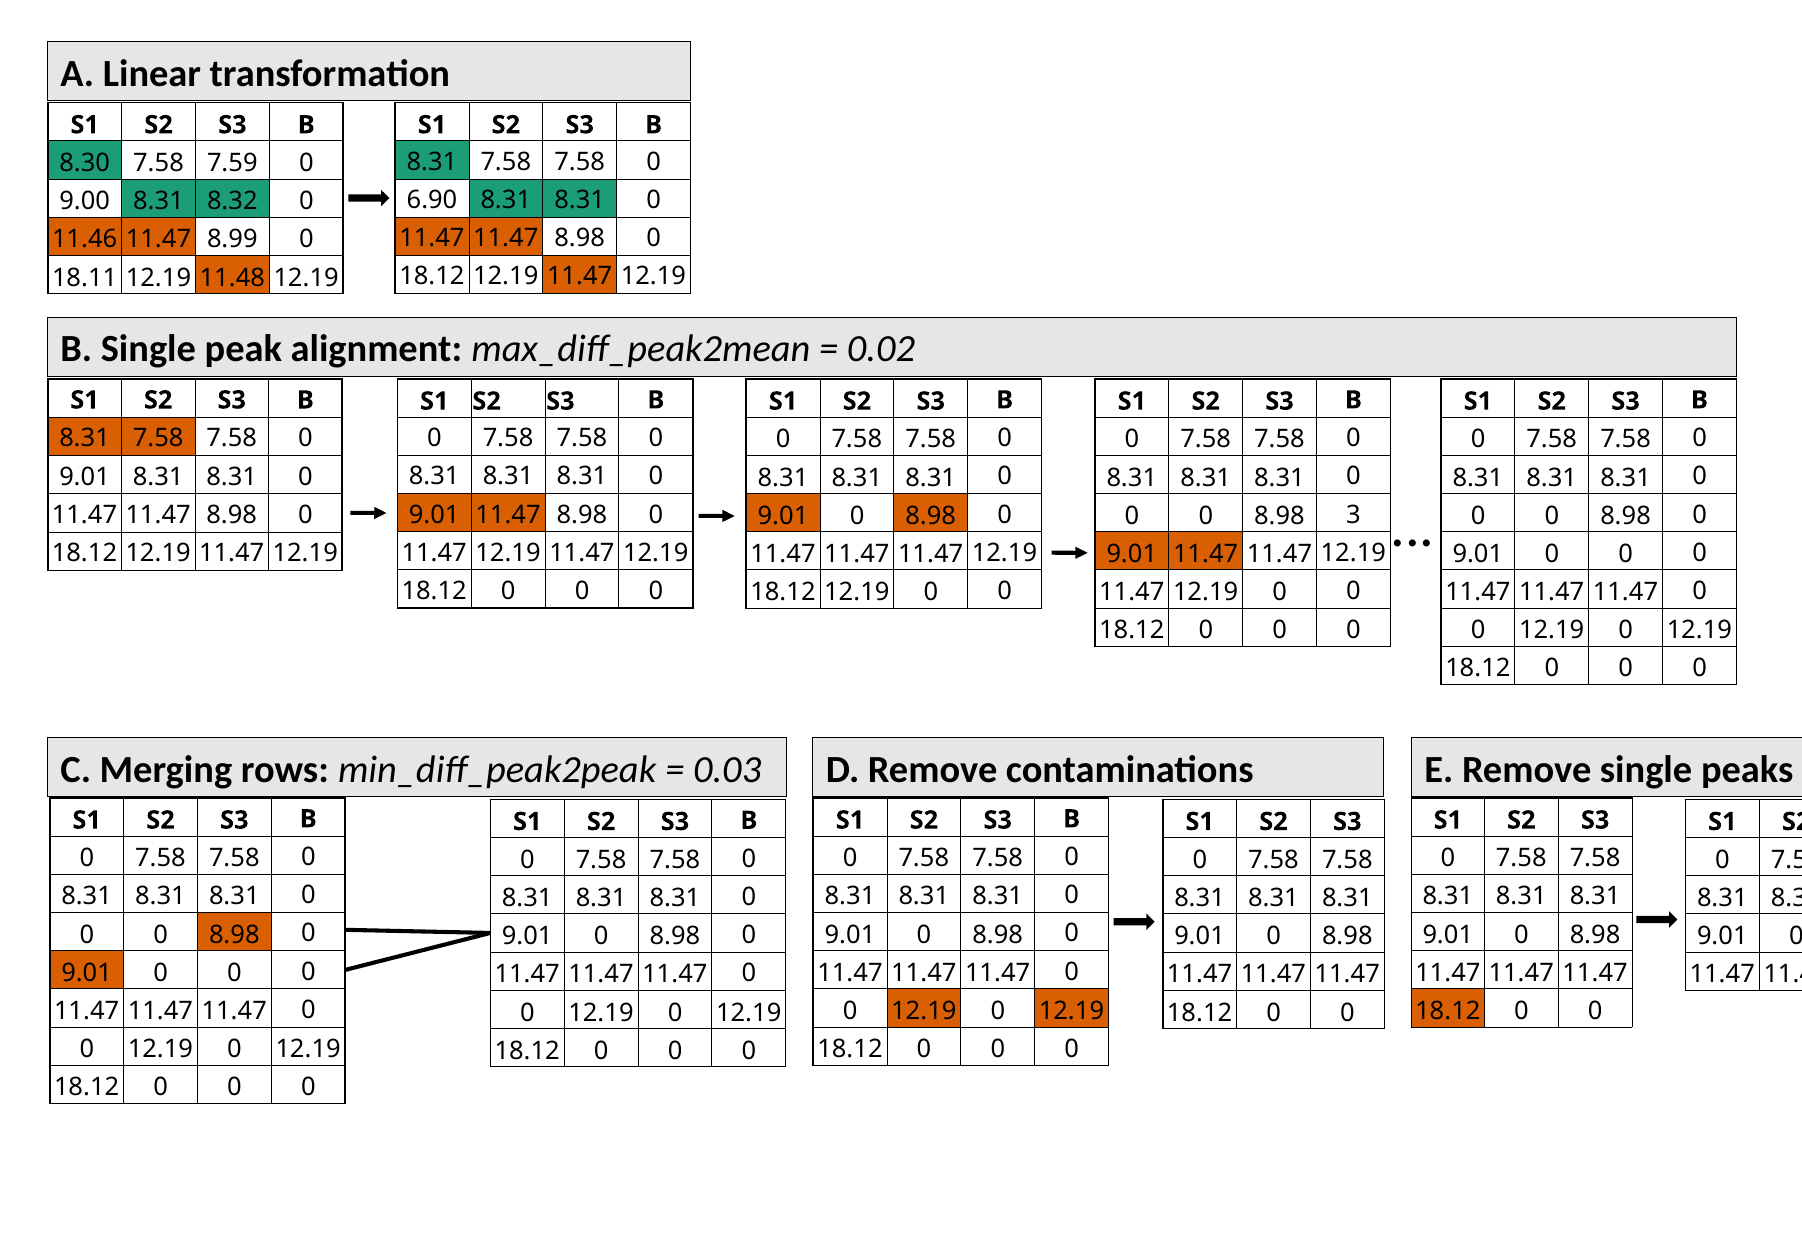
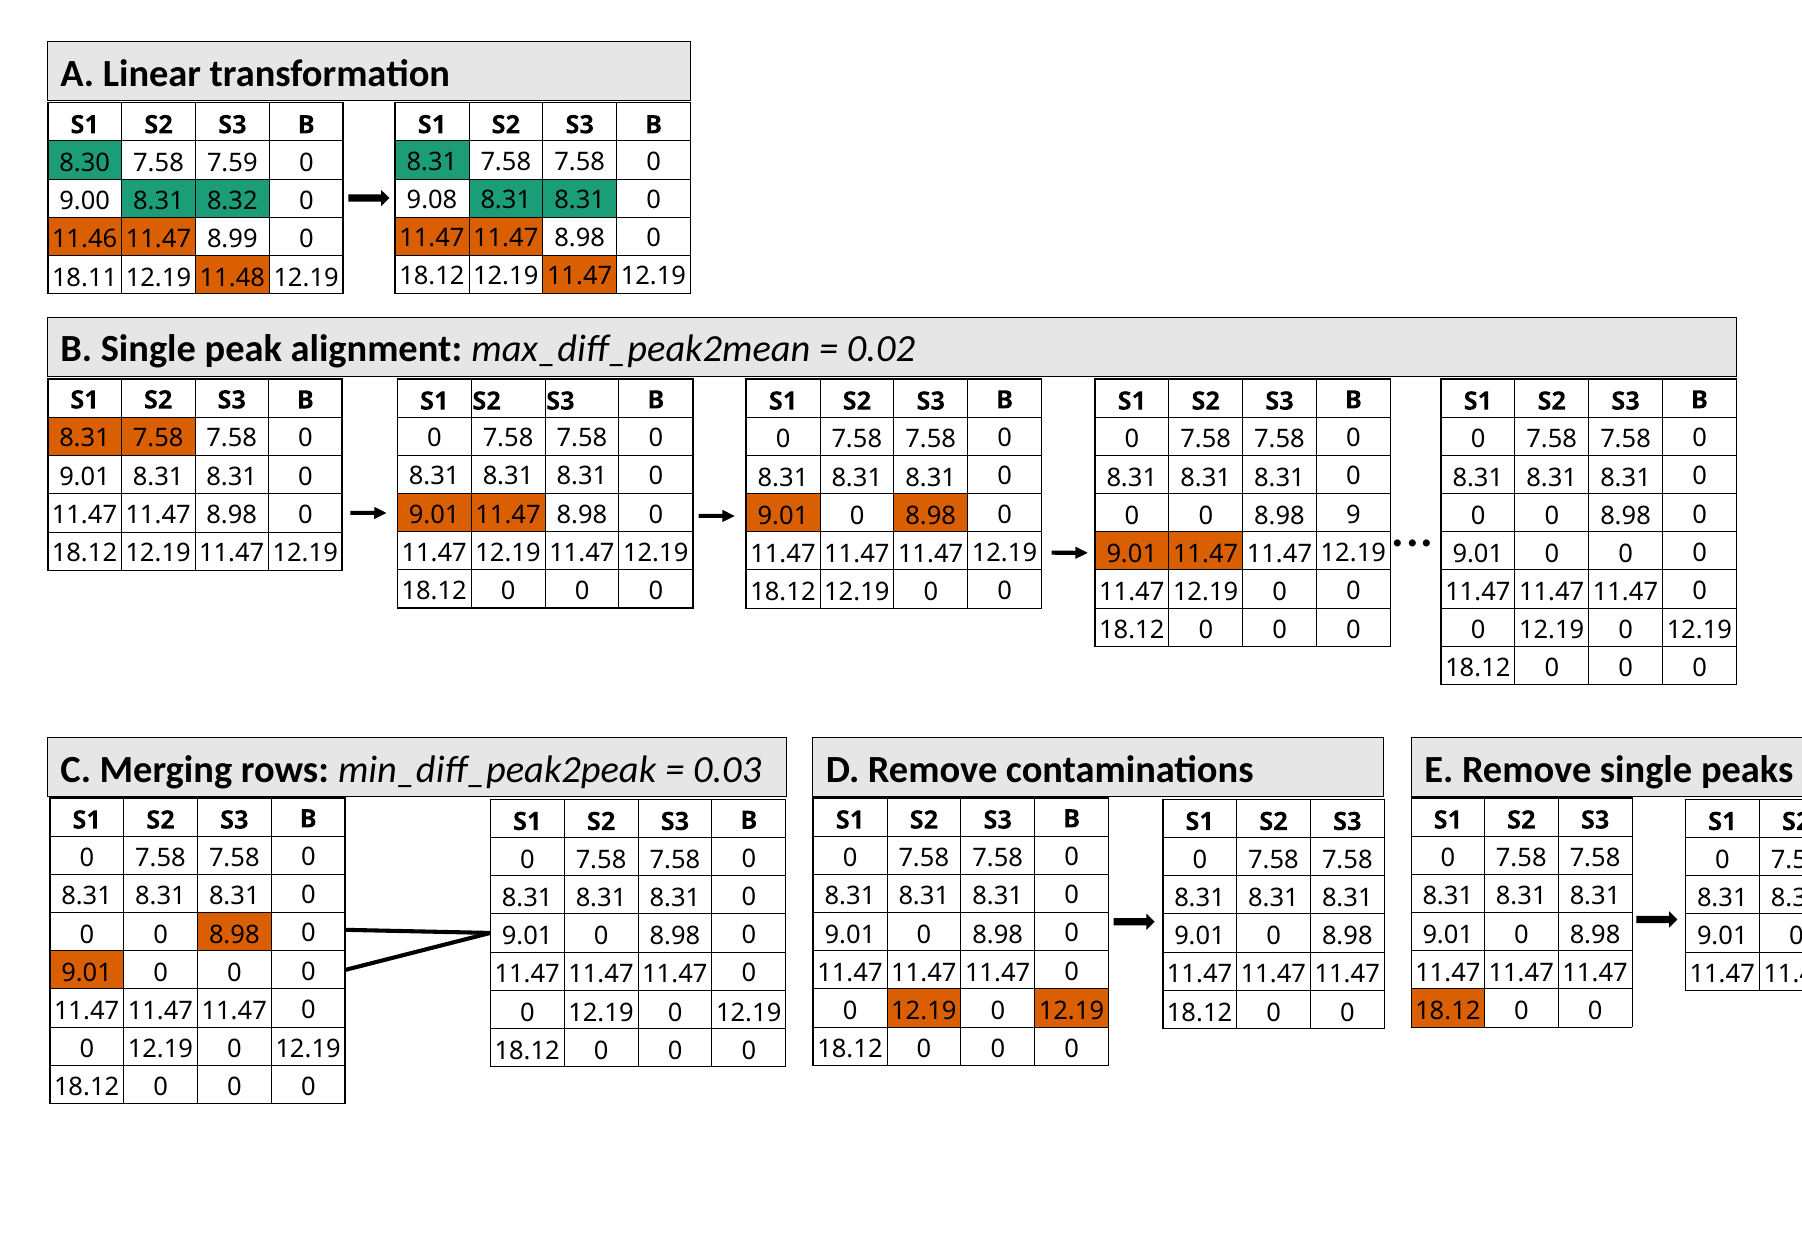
6.90: 6.90 -> 9.08 (432, 200)
3: 3 -> 9 (1354, 515)
